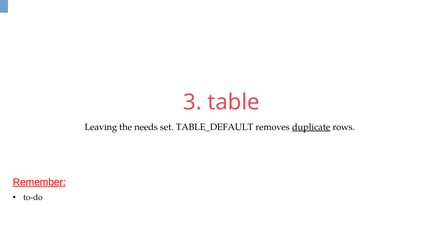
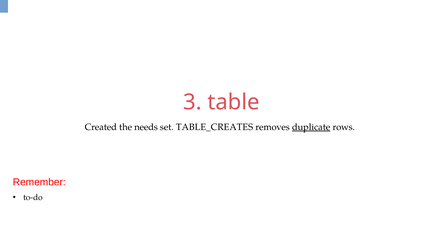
Leaving: Leaving -> Created (101, 127)
TABLE_DEFAULT: TABLE_DEFAULT -> TABLE_CREATES (215, 127)
Remember underline: present -> none (39, 182)
